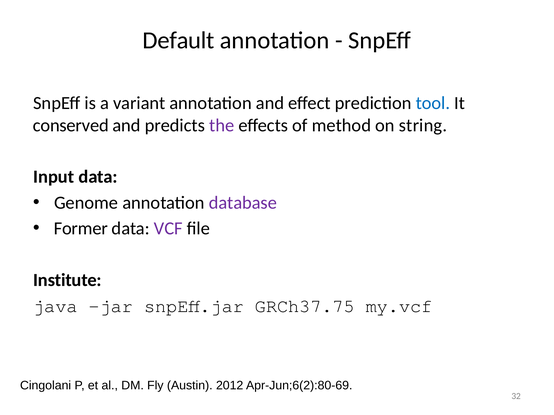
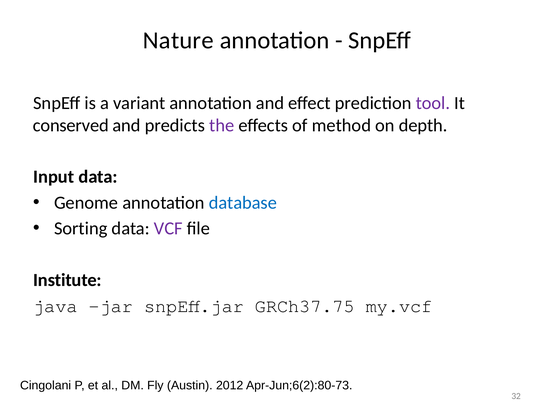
Default: Default -> Nature (178, 40)
tool colour: blue -> purple (433, 103)
string: string -> depth (423, 125)
database colour: purple -> blue (243, 203)
Former: Former -> Sorting (81, 229)
Apr-Jun;6(2):80-69: Apr-Jun;6(2):80-69 -> Apr-Jun;6(2):80-73 (299, 386)
